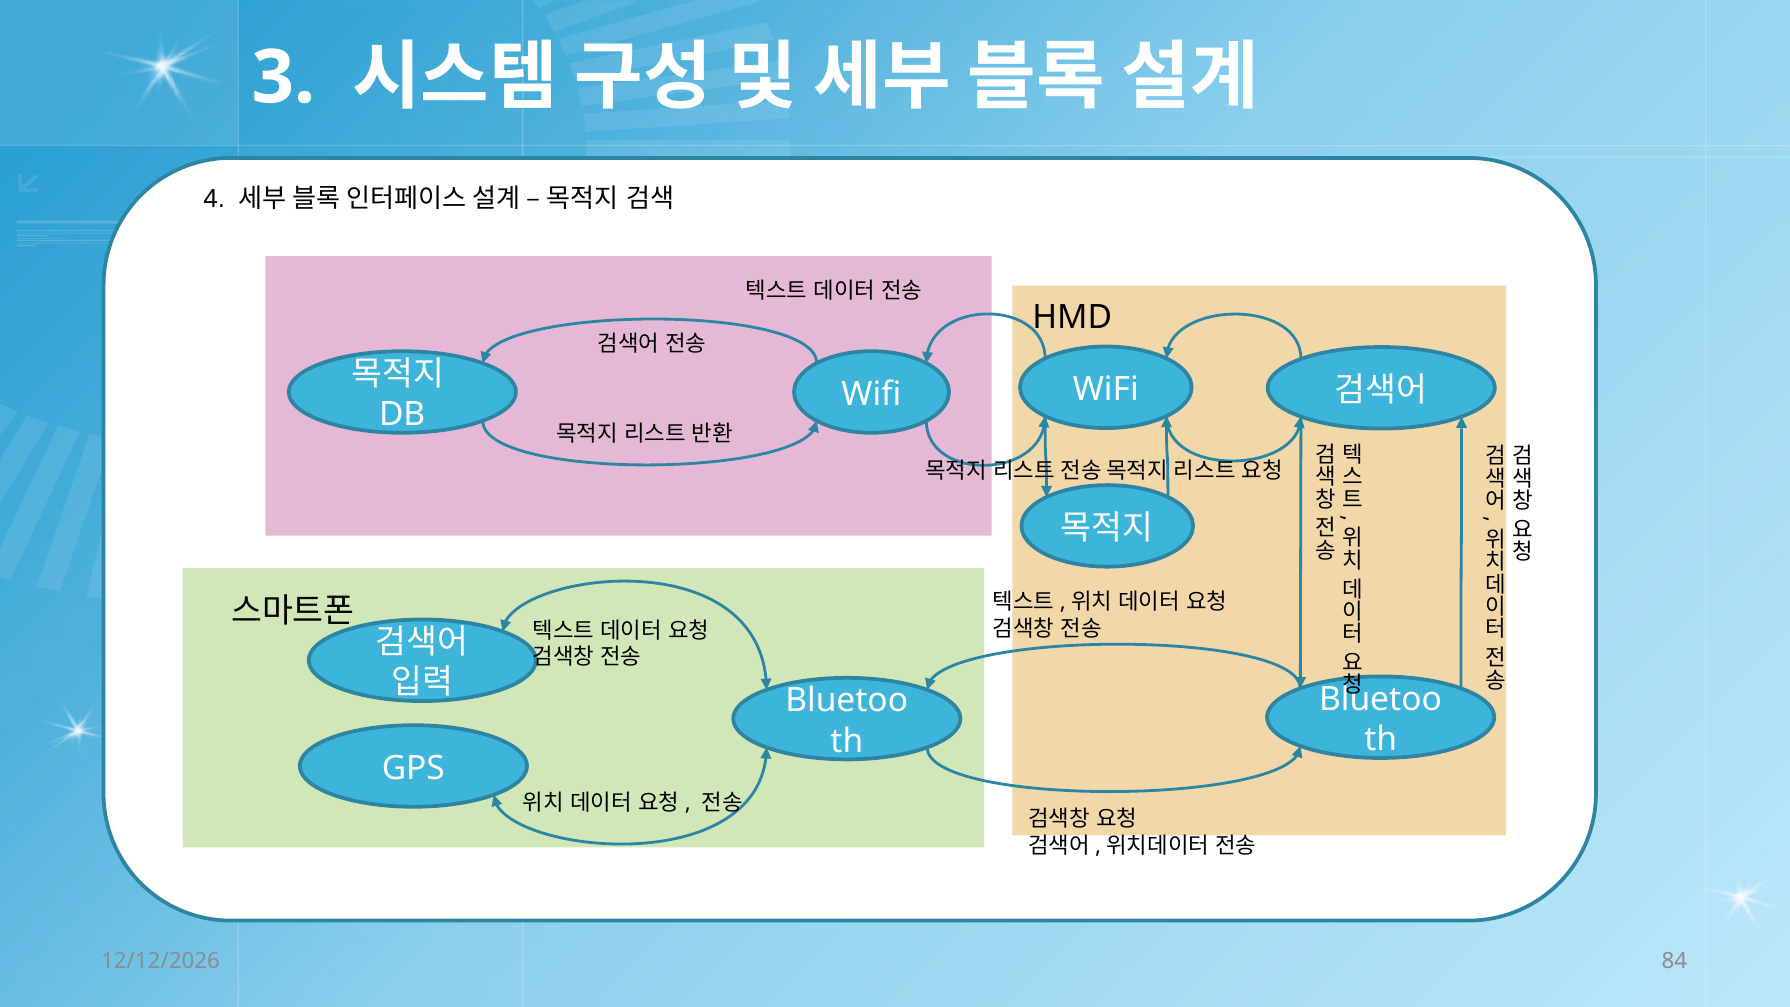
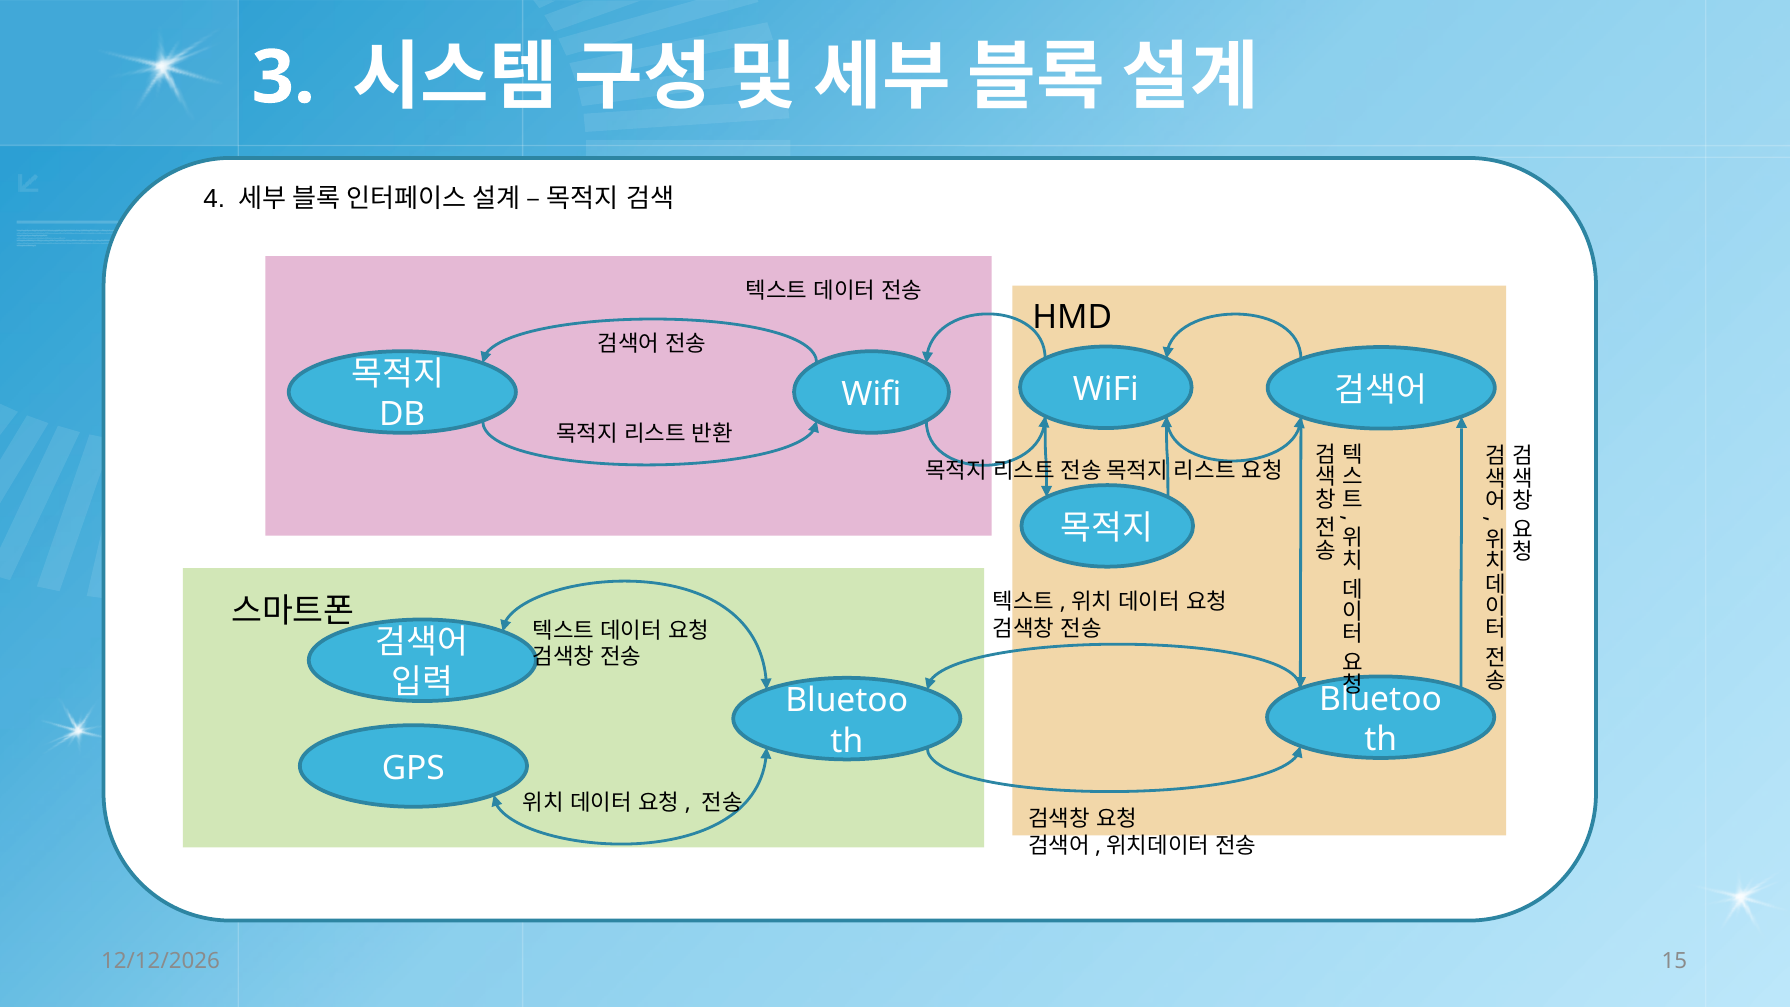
84: 84 -> 15 (1674, 961)
